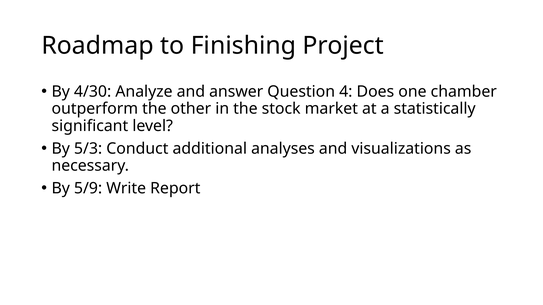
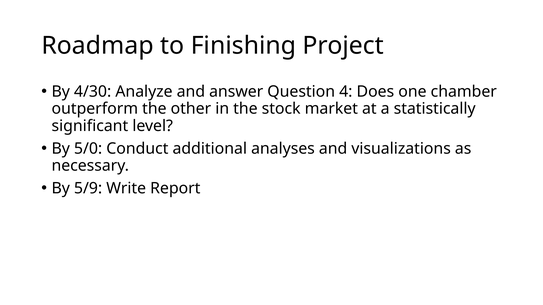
5/3: 5/3 -> 5/0 (88, 149)
